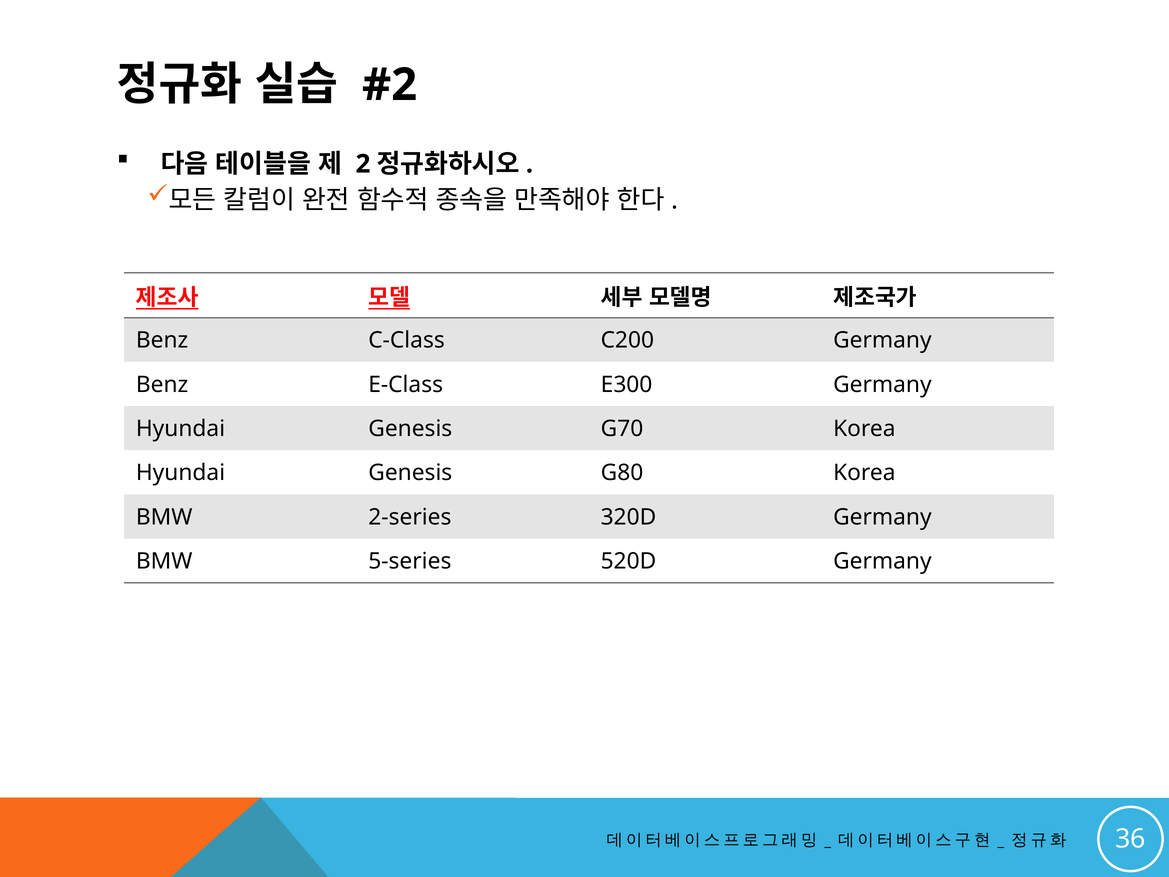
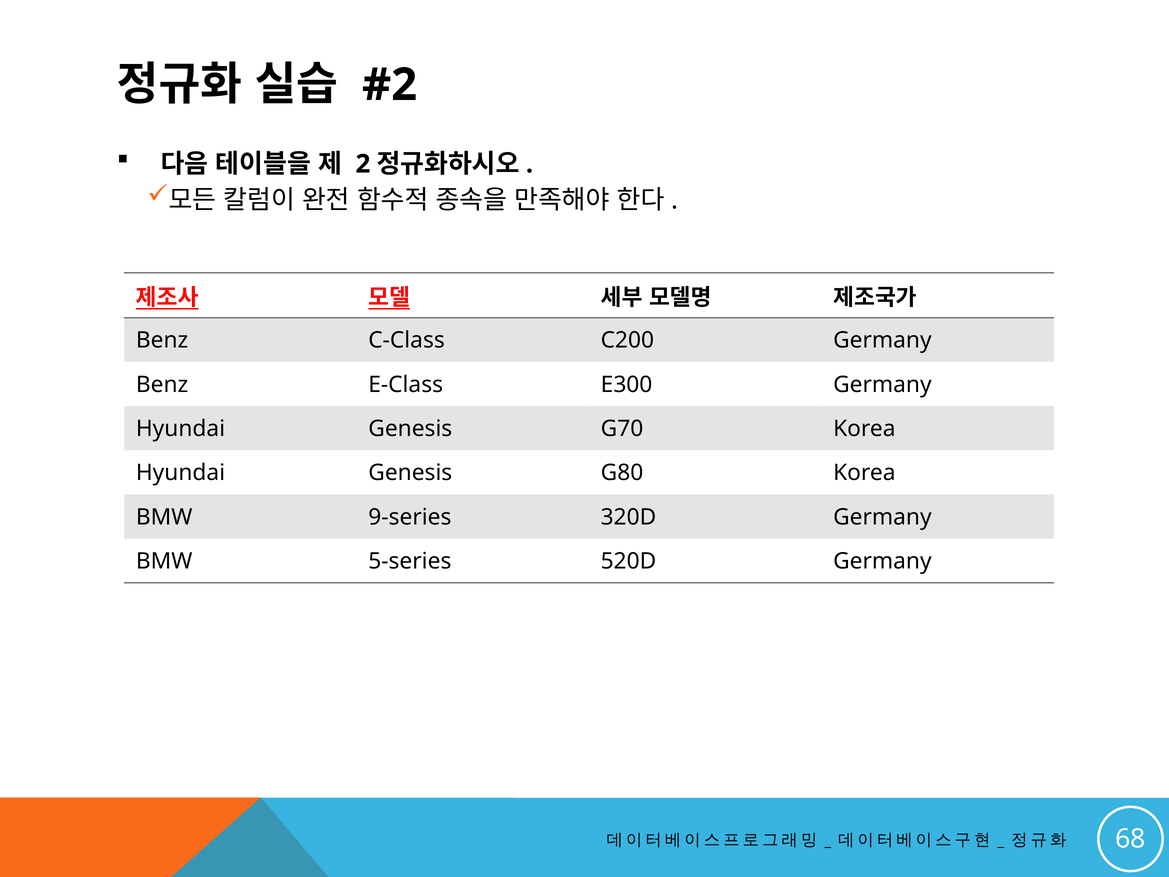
2-series: 2-series -> 9-series (410, 517)
36: 36 -> 68 (1131, 839)
